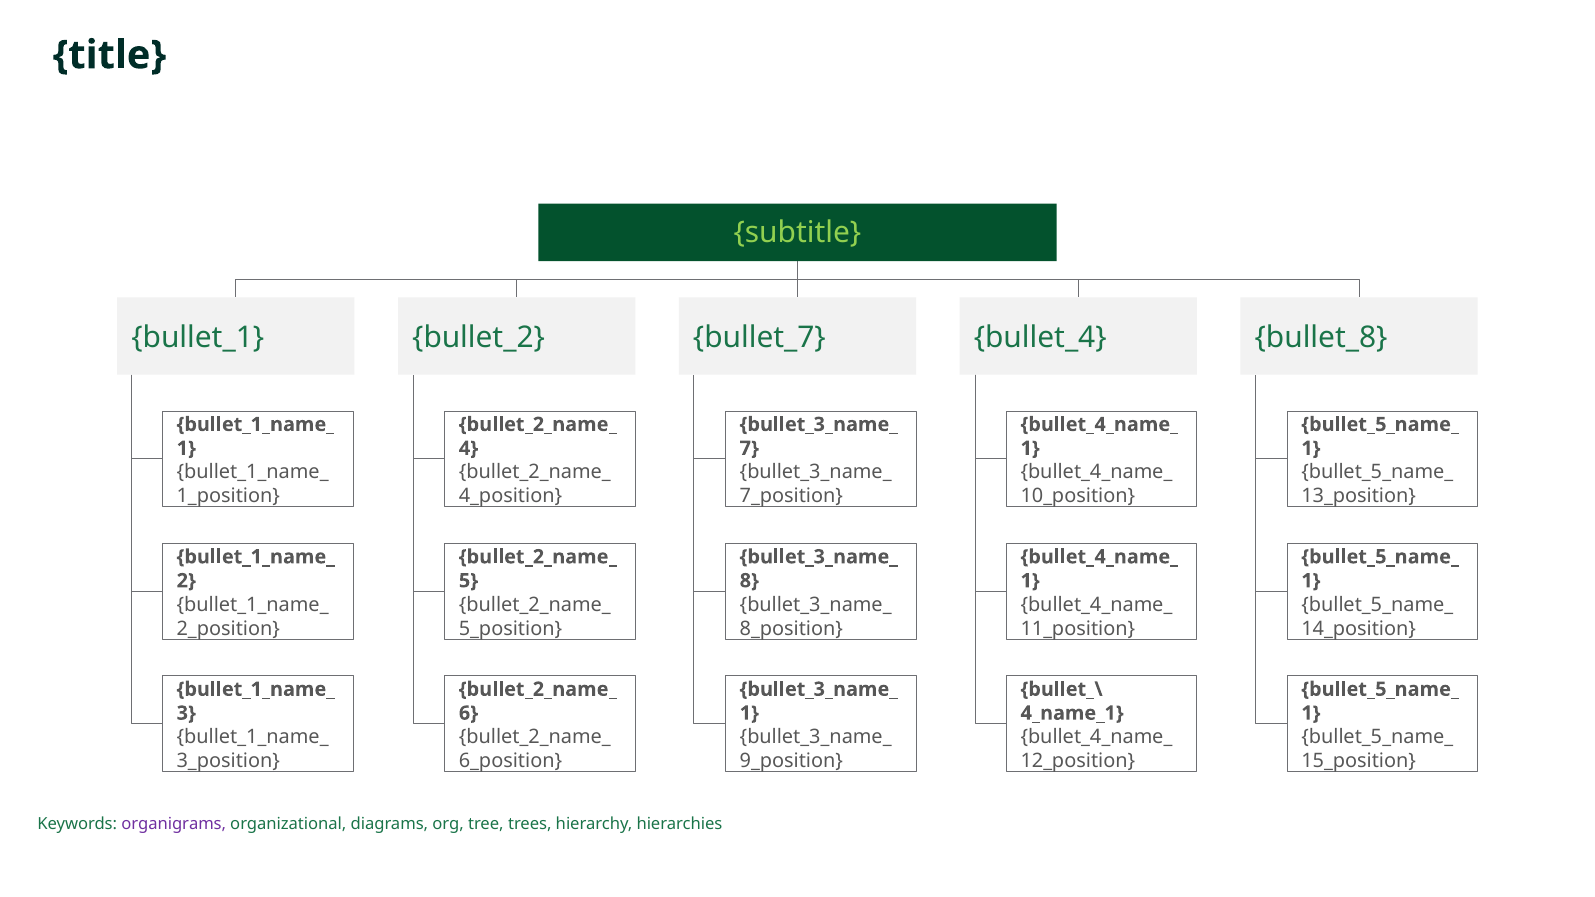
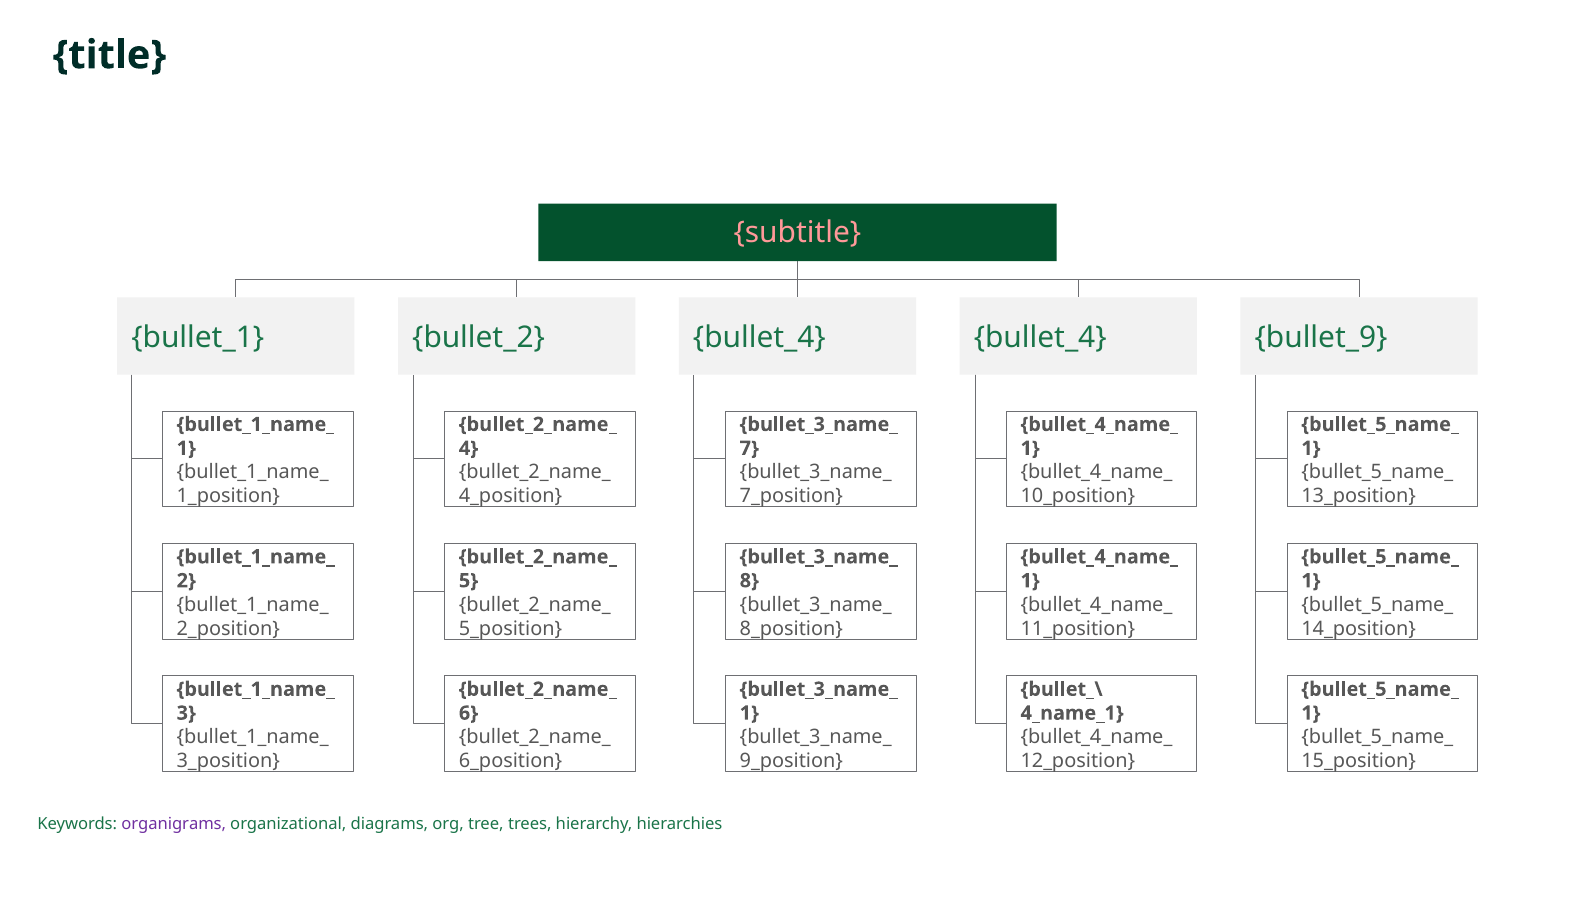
subtitle colour: light green -> pink (797, 233)
bullet_2 bullet_7: bullet_7 -> bullet_4 (759, 338)
bullet_8: bullet_8 -> bullet_9 (1321, 338)
